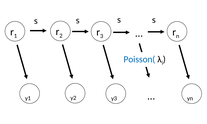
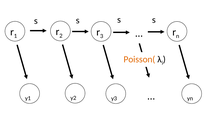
Poisson( colour: blue -> orange (139, 59)
